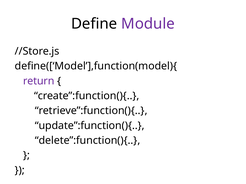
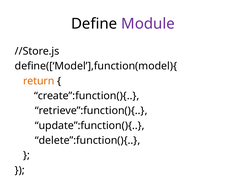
return colour: purple -> orange (39, 81)
